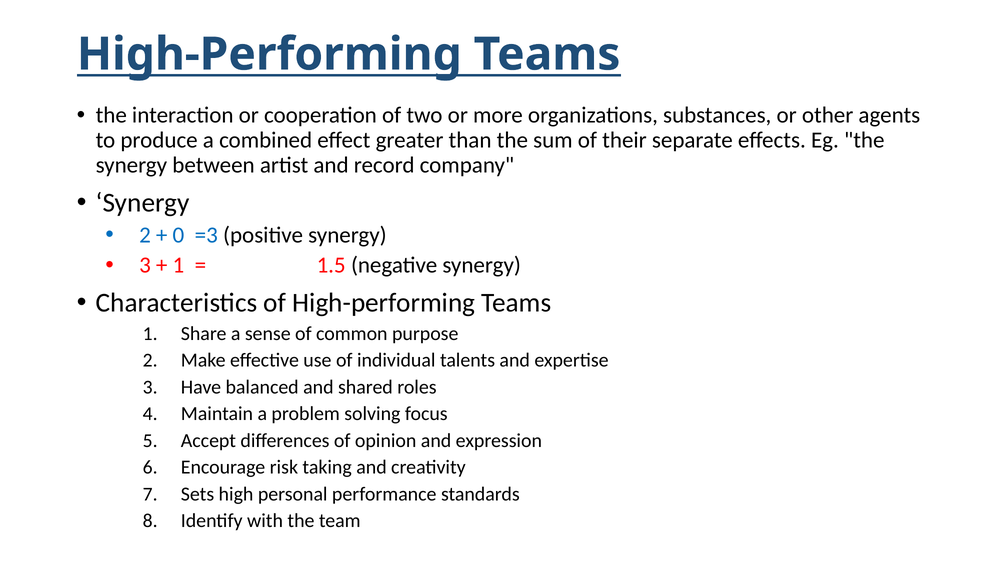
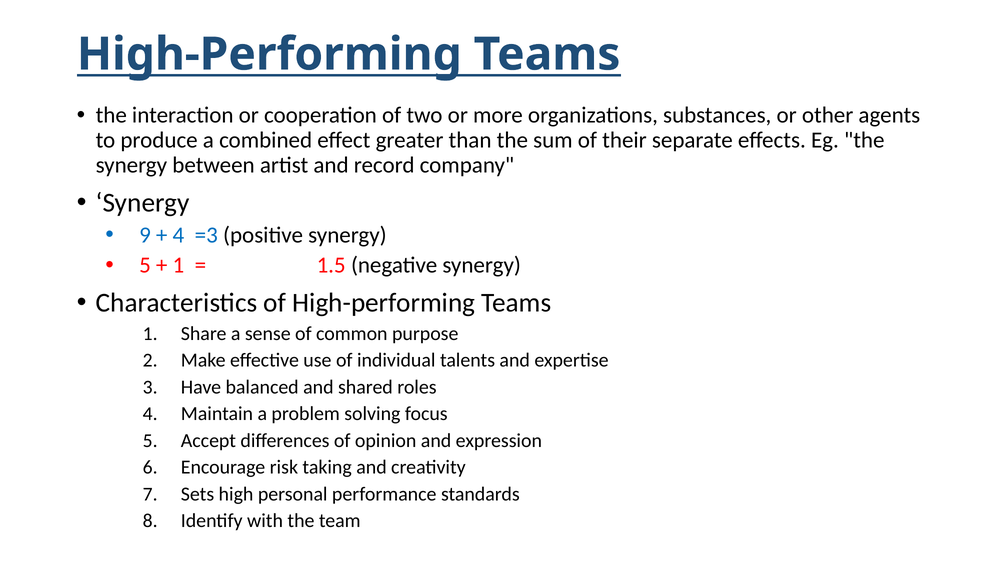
2: 2 -> 9 (145, 235)
0: 0 -> 4 (178, 235)
3: 3 -> 5 (145, 265)
